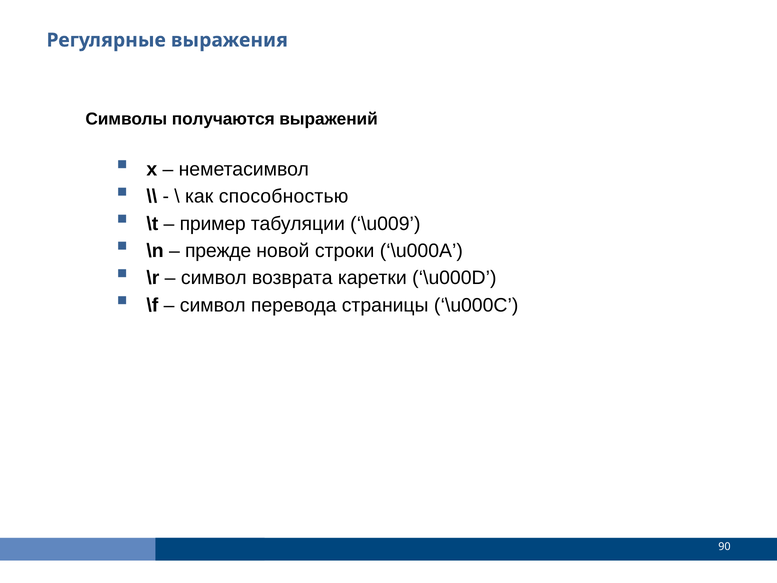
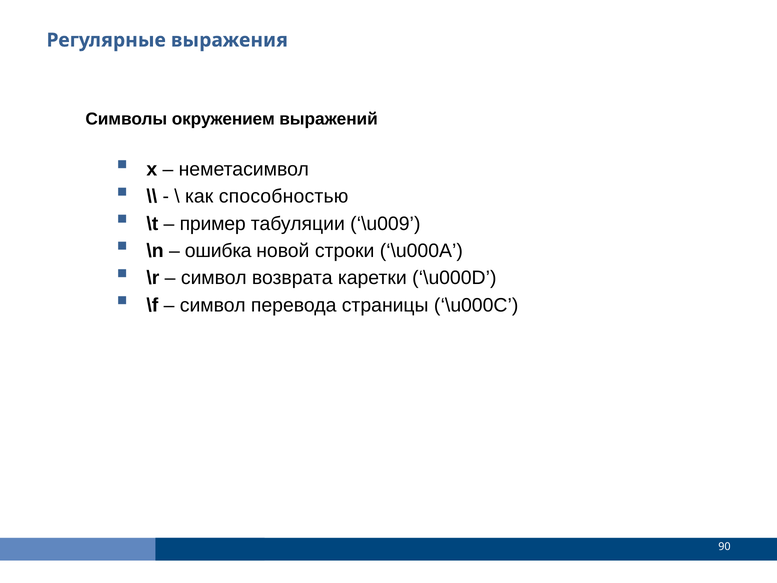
получаются: получаются -> окружением (223, 119)
прежде: прежде -> ошибка (218, 251)
